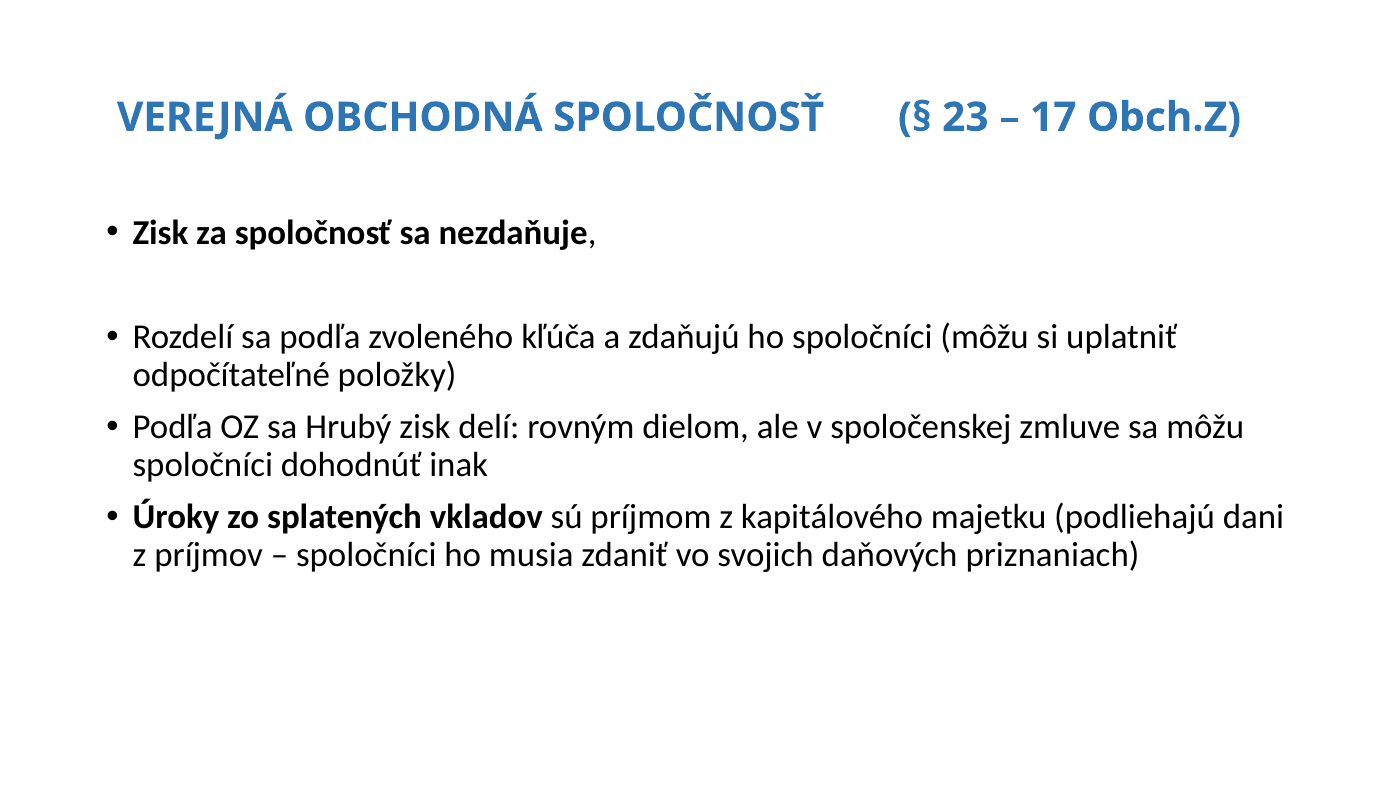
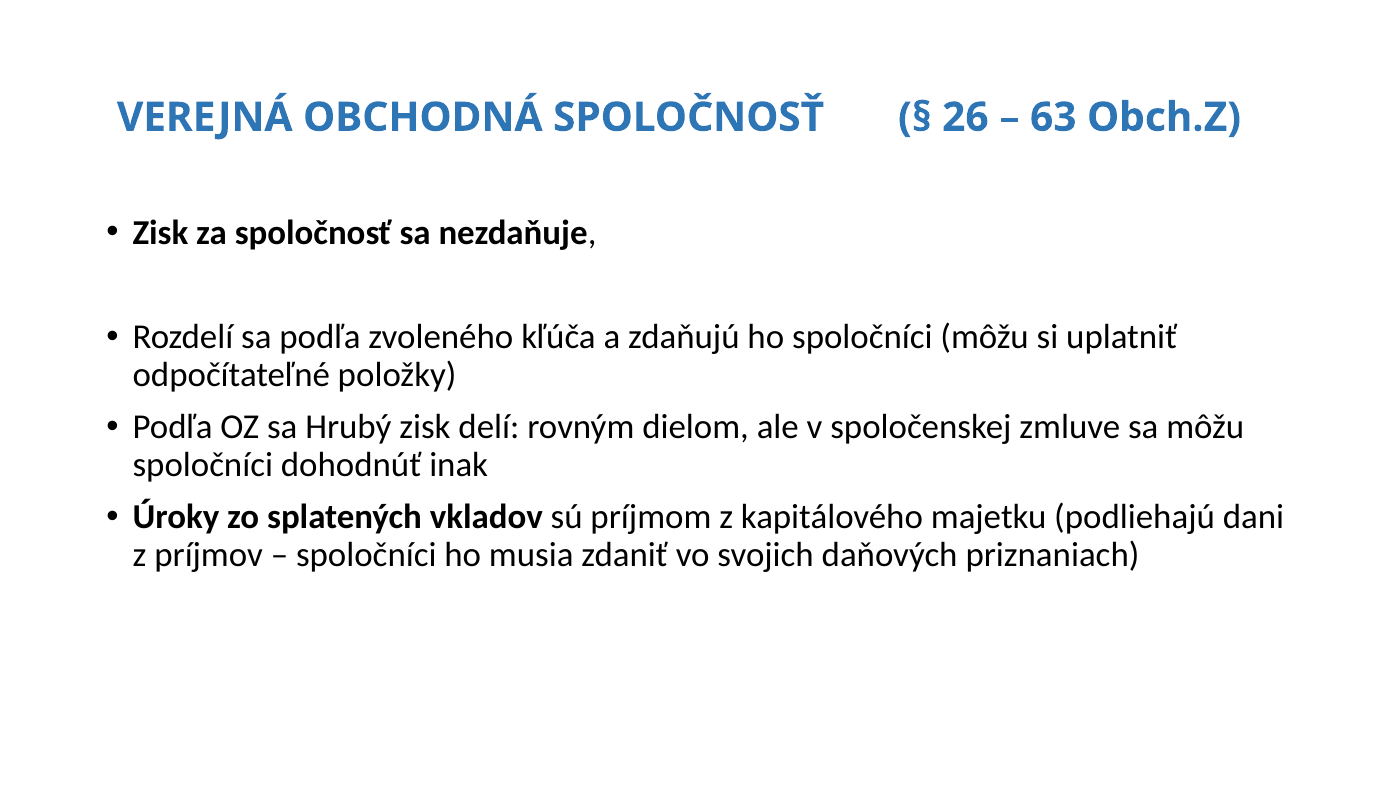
23: 23 -> 26 (965, 117)
17: 17 -> 63 (1053, 117)
